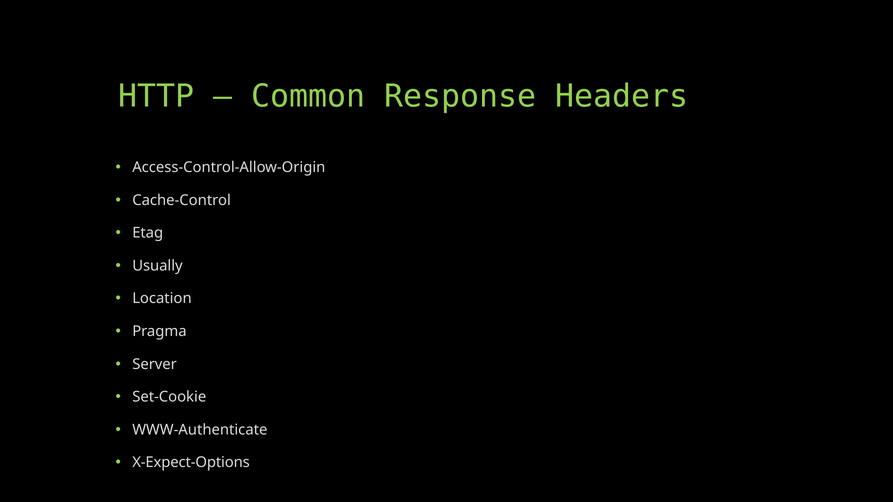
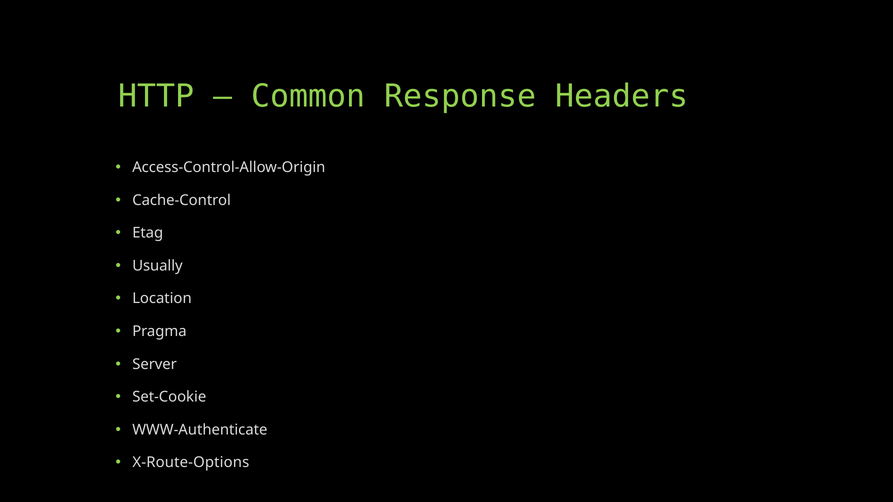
X-Expect-Options: X-Expect-Options -> X-Route-Options (191, 463)
